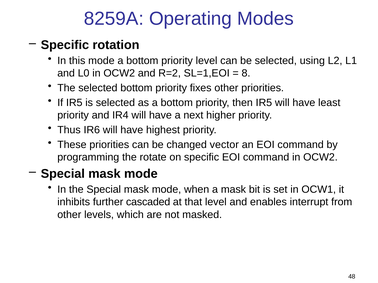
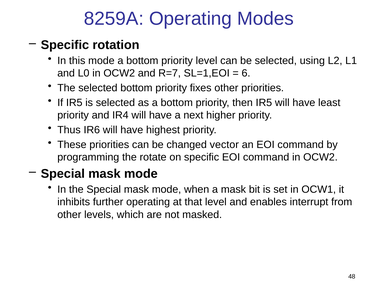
R=2: R=2 -> R=7 (170, 73)
8: 8 -> 6 (246, 73)
further cascaded: cascaded -> operating (148, 202)
